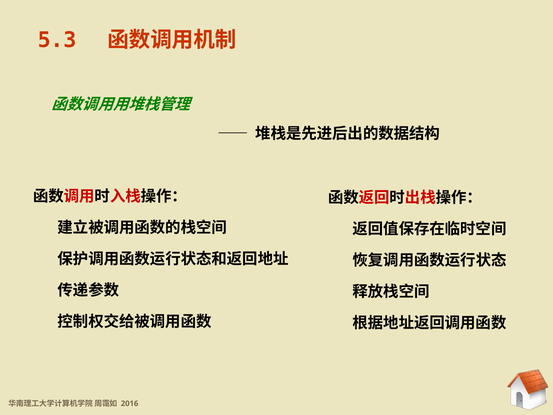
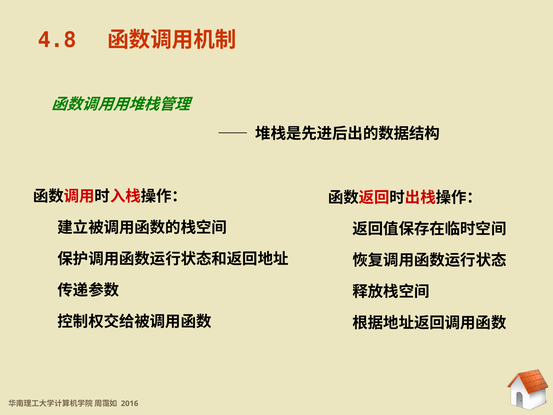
5.3: 5.3 -> 4.8 (57, 40)
